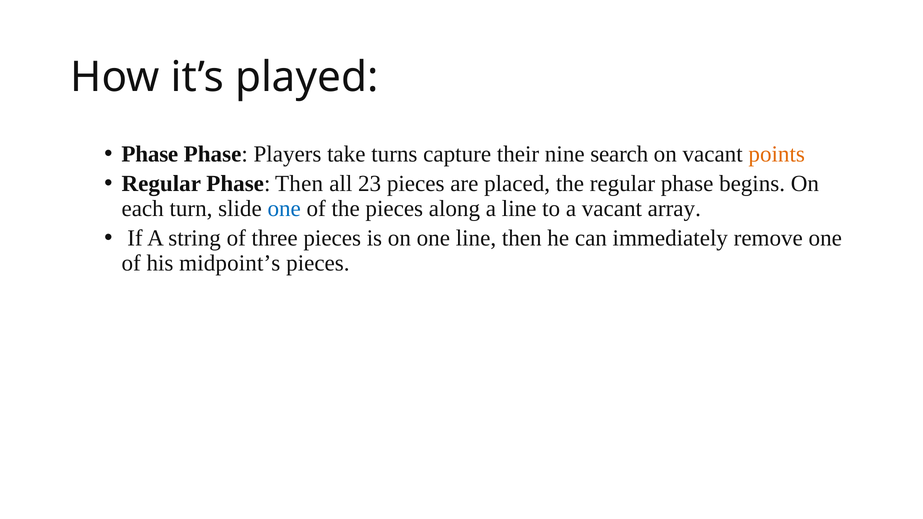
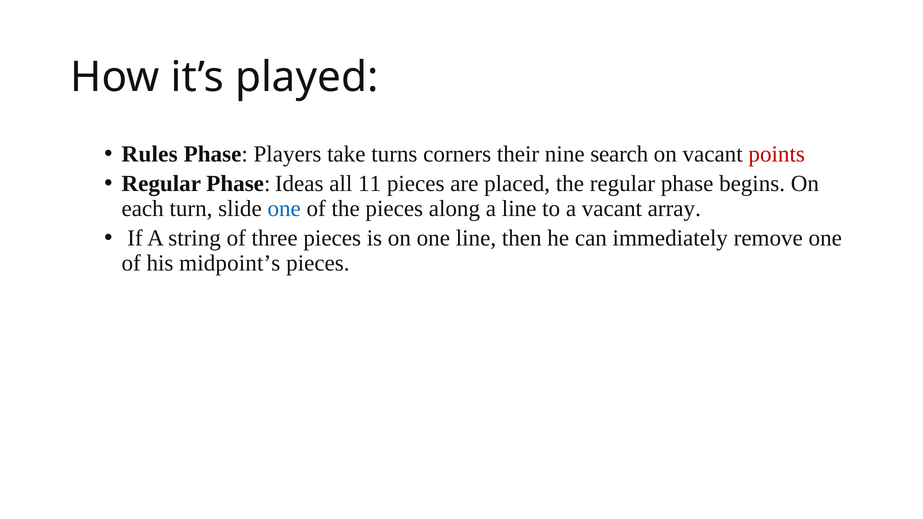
Phase: Phase -> Rules (150, 154)
capture: capture -> corners (457, 154)
points colour: orange -> red (777, 154)
Phase Then: Then -> Ideas (299, 184)
23: 23 -> 11 (370, 184)
